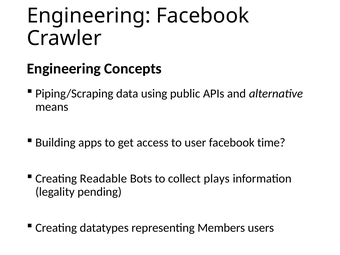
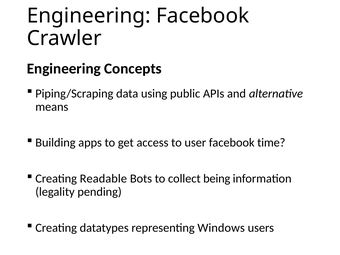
plays: plays -> being (217, 179)
Members: Members -> Windows (221, 228)
